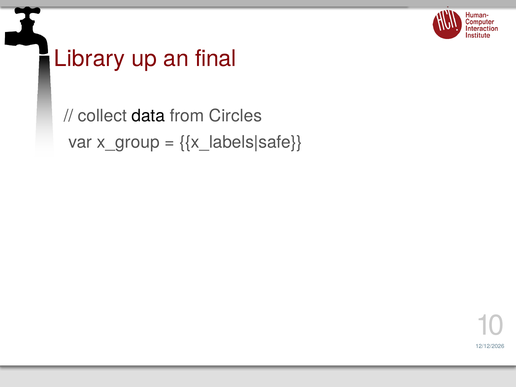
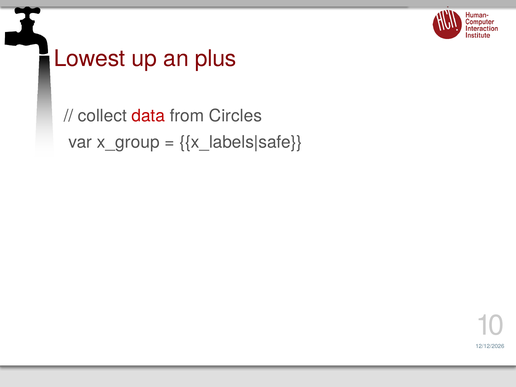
Library: Library -> Lowest (90, 59)
final: final -> plus (216, 59)
data colour: black -> red (148, 116)
